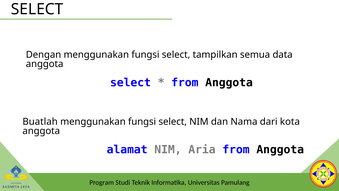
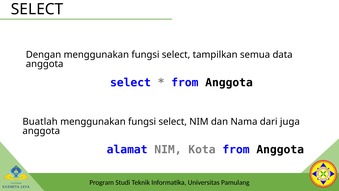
kota: kota -> juga (290, 122)
Aria: Aria -> Kota (202, 149)
